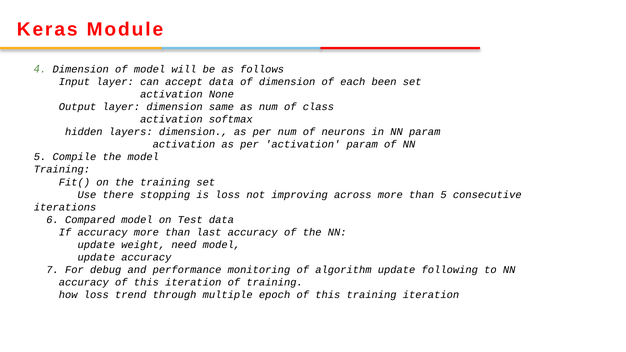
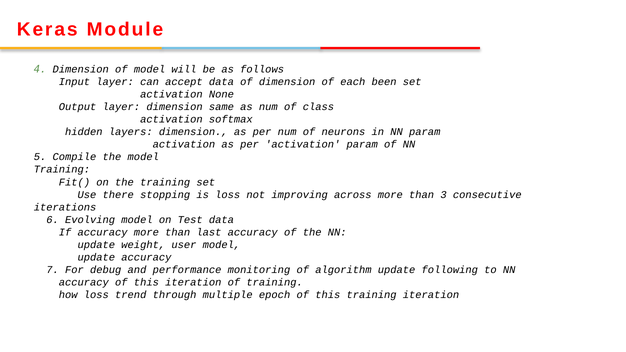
than 5: 5 -> 3 (444, 195)
Compared: Compared -> Evolving (90, 220)
need: need -> user (184, 245)
